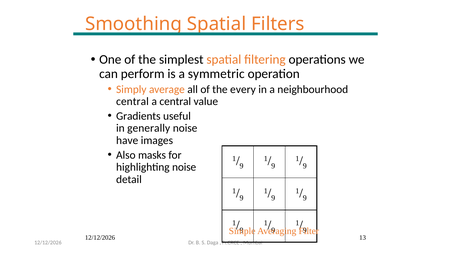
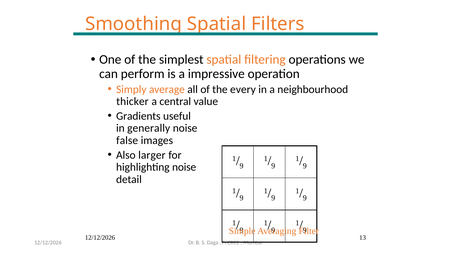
symmetric: symmetric -> impressive (216, 74)
central: central -> thicker (132, 101)
have: have -> false (127, 140)
masks: masks -> larger (152, 155)
